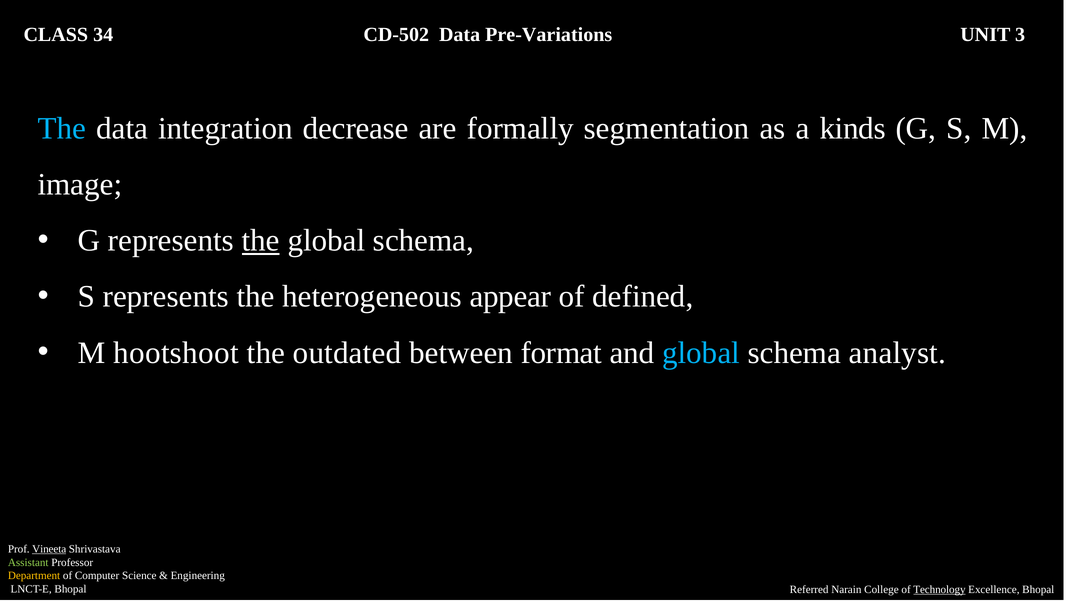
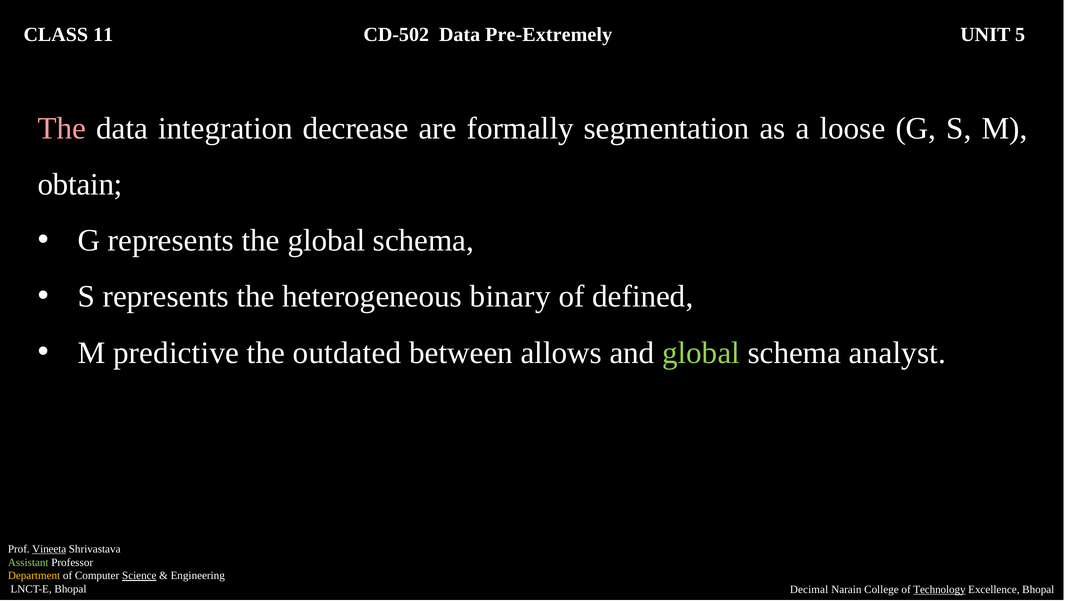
34: 34 -> 11 (103, 35)
Pre-Variations: Pre-Variations -> Pre-Extremely (549, 35)
3: 3 -> 5 (1020, 35)
The colour: light blue -> pink (62, 128)
kinds: kinds -> loose (853, 128)
image: image -> obtain (80, 184)
the underline: present -> none (261, 241)
appear: appear -> binary (510, 297)
hootshoot: hootshoot -> predictive (176, 353)
format: format -> allows (561, 353)
global colour: light blue -> light green (701, 353)
Science underline: none -> present (139, 576)
Referred: Referred -> Decimal (809, 590)
